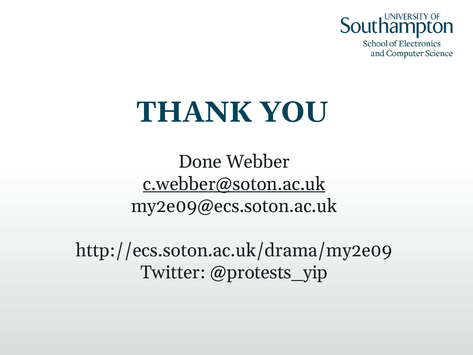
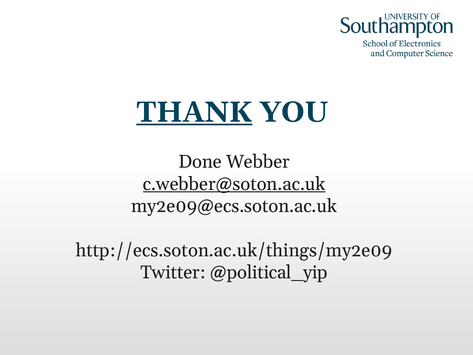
THANK underline: none -> present (194, 112)
http://ecs.soton.ac.uk/drama/my2e09: http://ecs.soton.ac.uk/drama/my2e09 -> http://ecs.soton.ac.uk/things/my2e09 (234, 250)
@protests_yip: @protests_yip -> @political_yip (269, 272)
